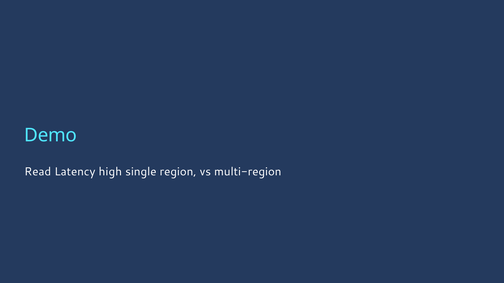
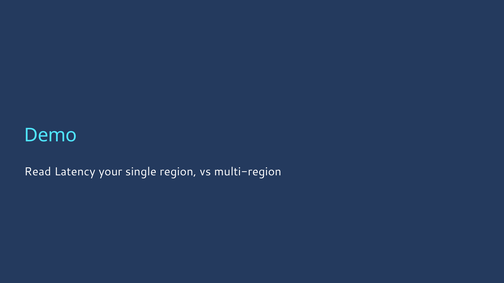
high: high -> your (110, 172)
